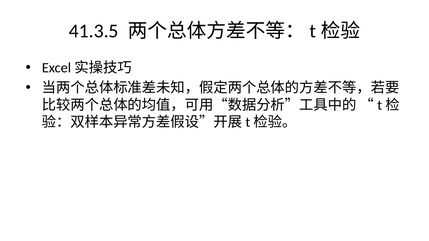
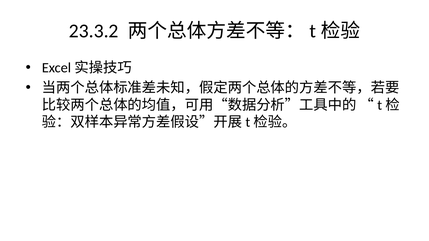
41.3.5: 41.3.5 -> 23.3.2 (94, 31)
